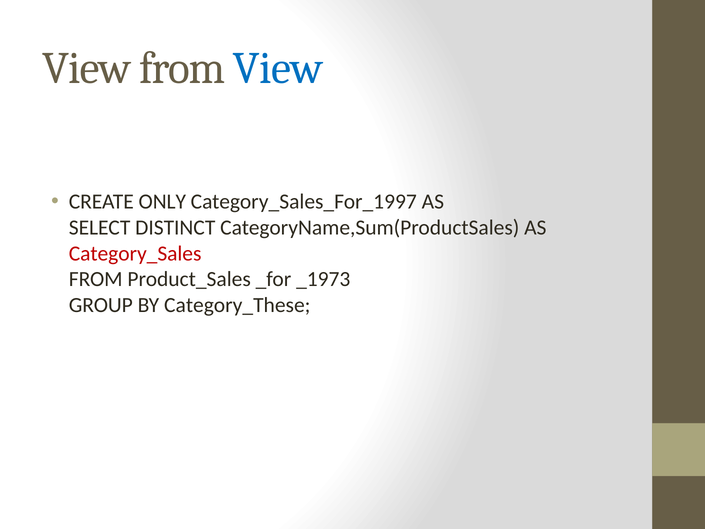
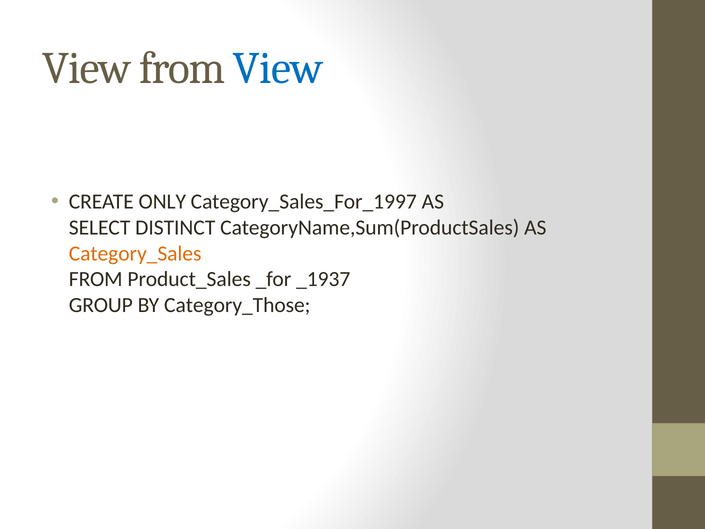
Category_Sales colour: red -> orange (135, 253)
_1973: _1973 -> _1937 (323, 279)
Category_These: Category_These -> Category_Those (237, 305)
